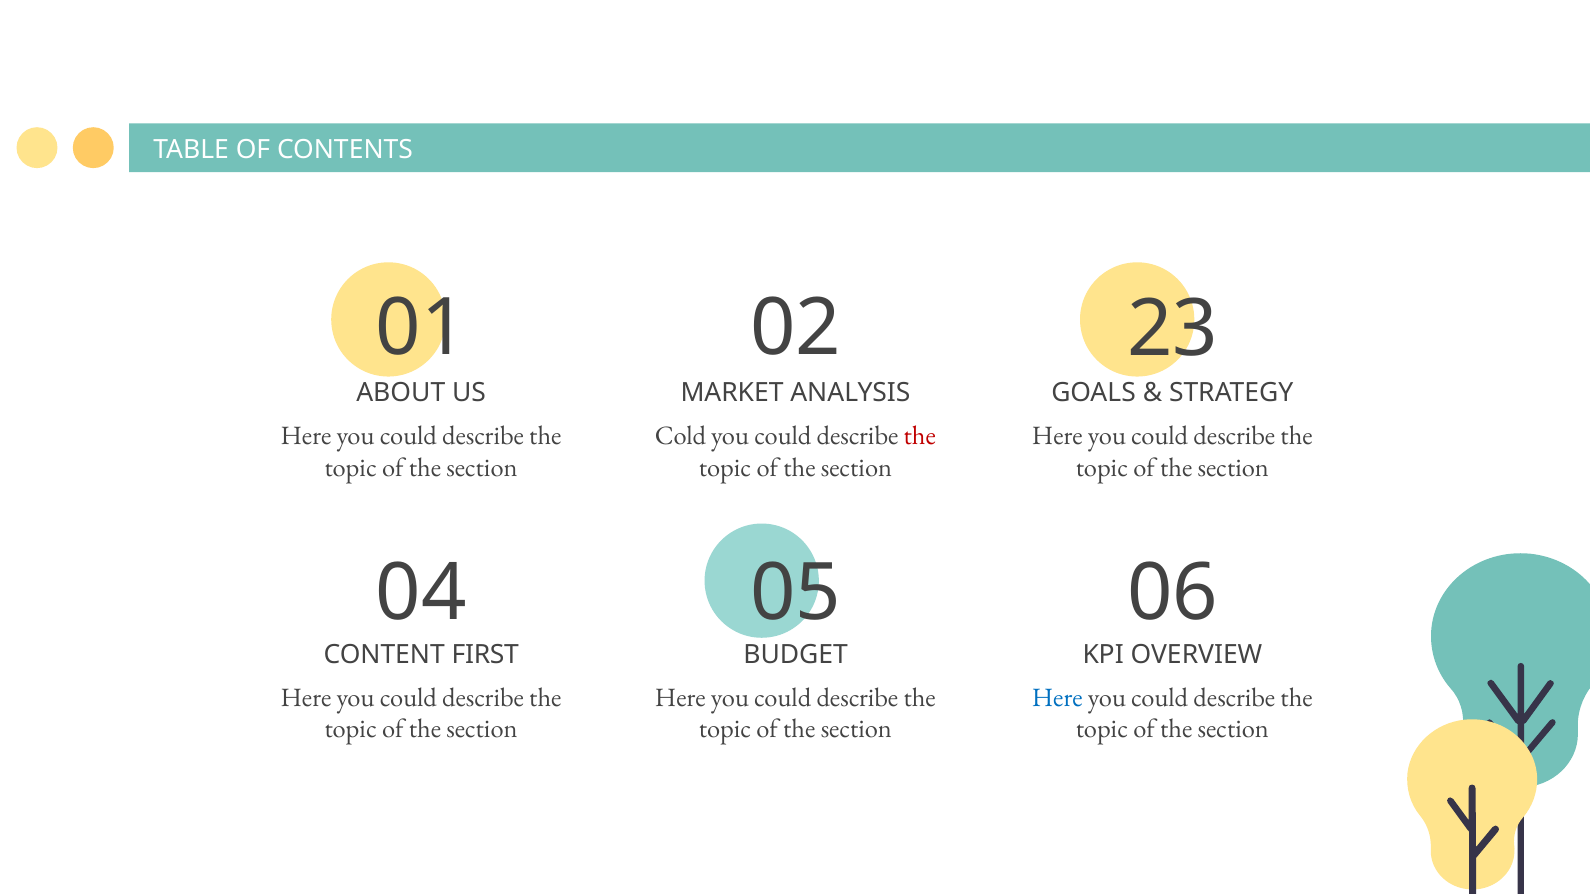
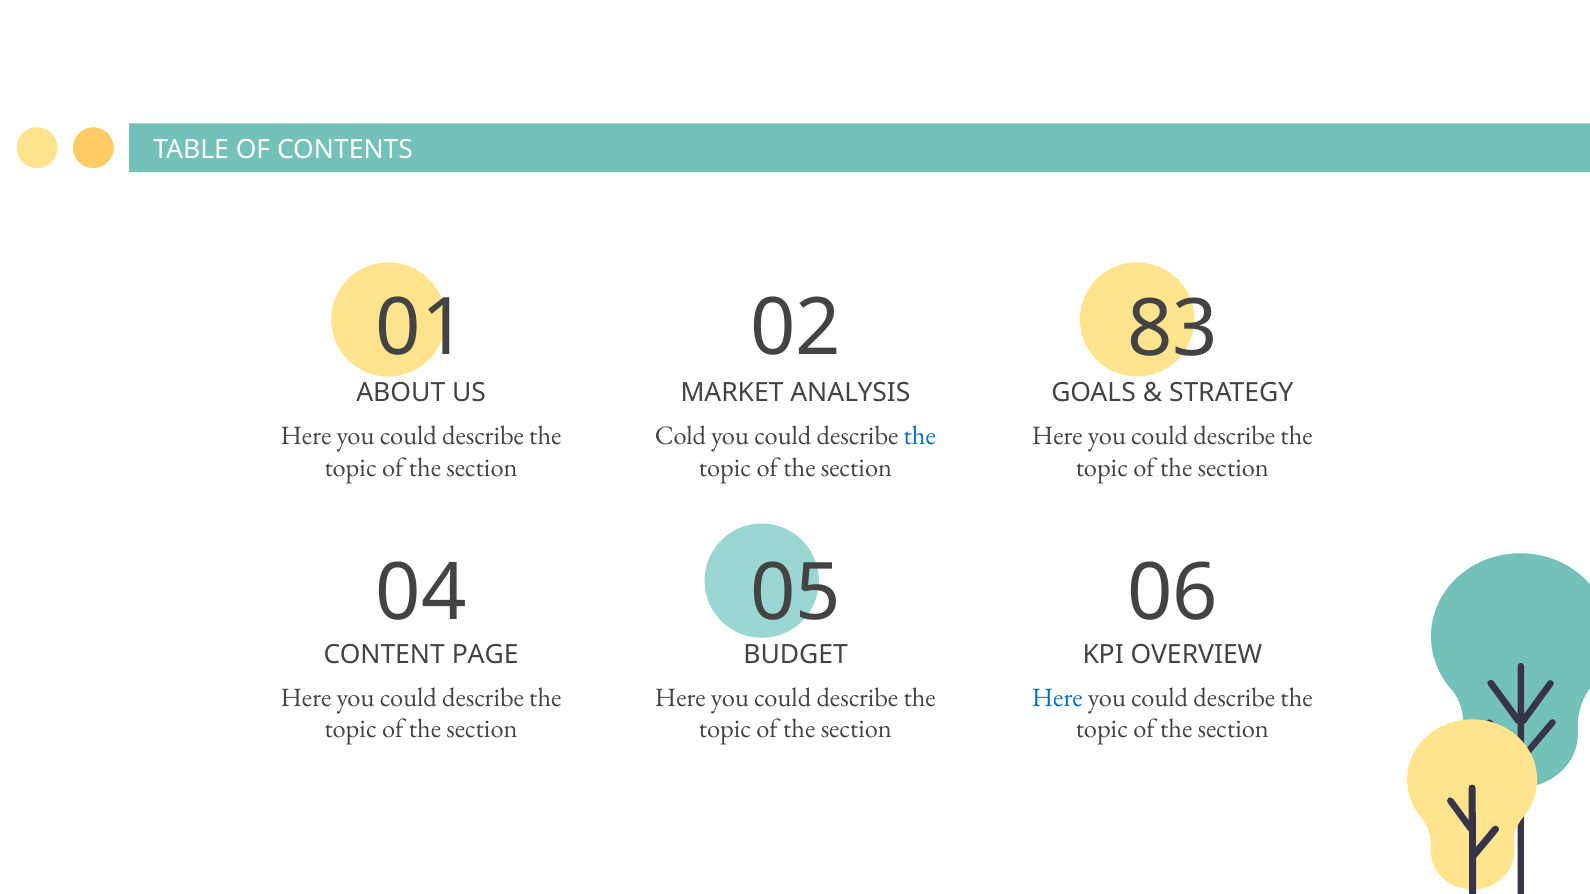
23: 23 -> 83 (1173, 329)
the colour: red -> blue (920, 436)
FIRST: FIRST -> PAGE (485, 655)
